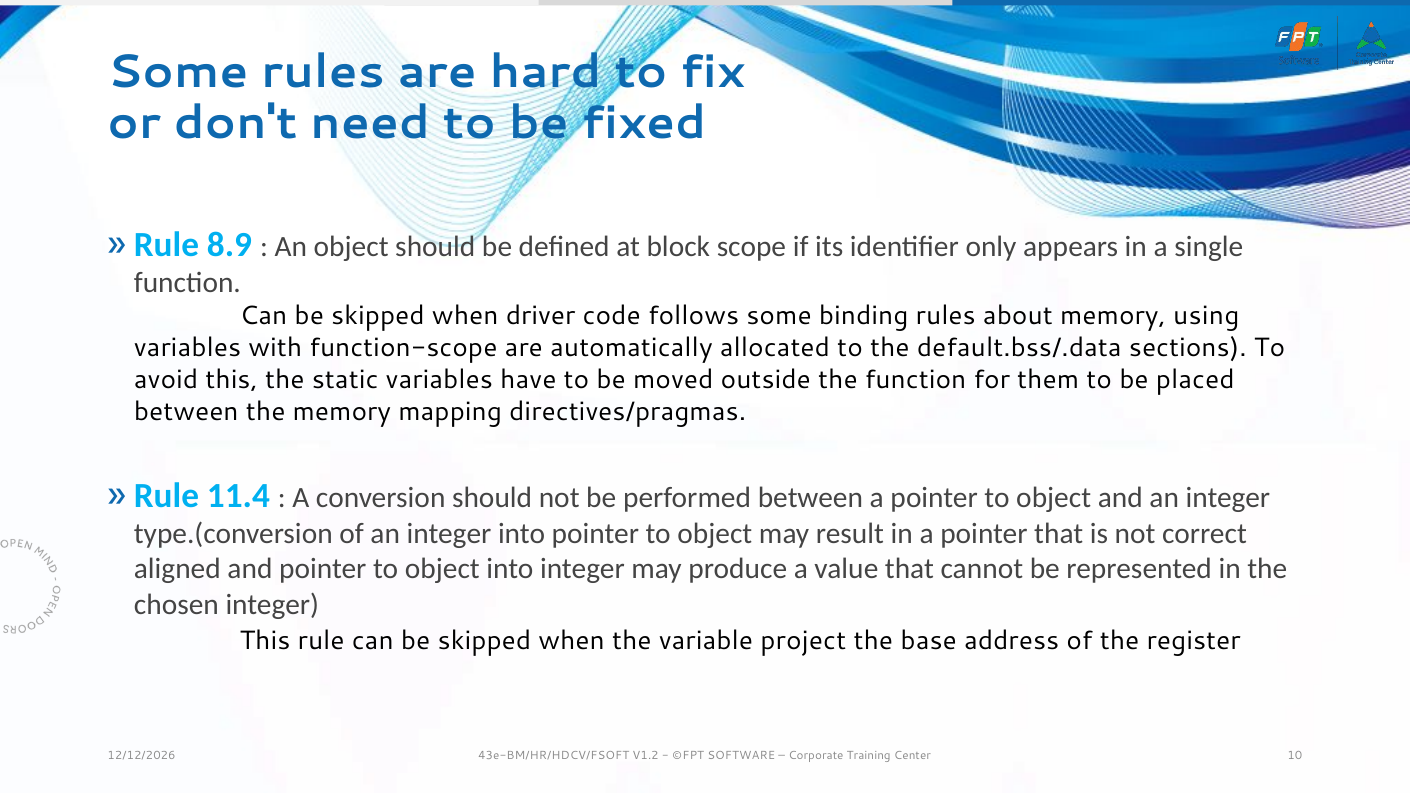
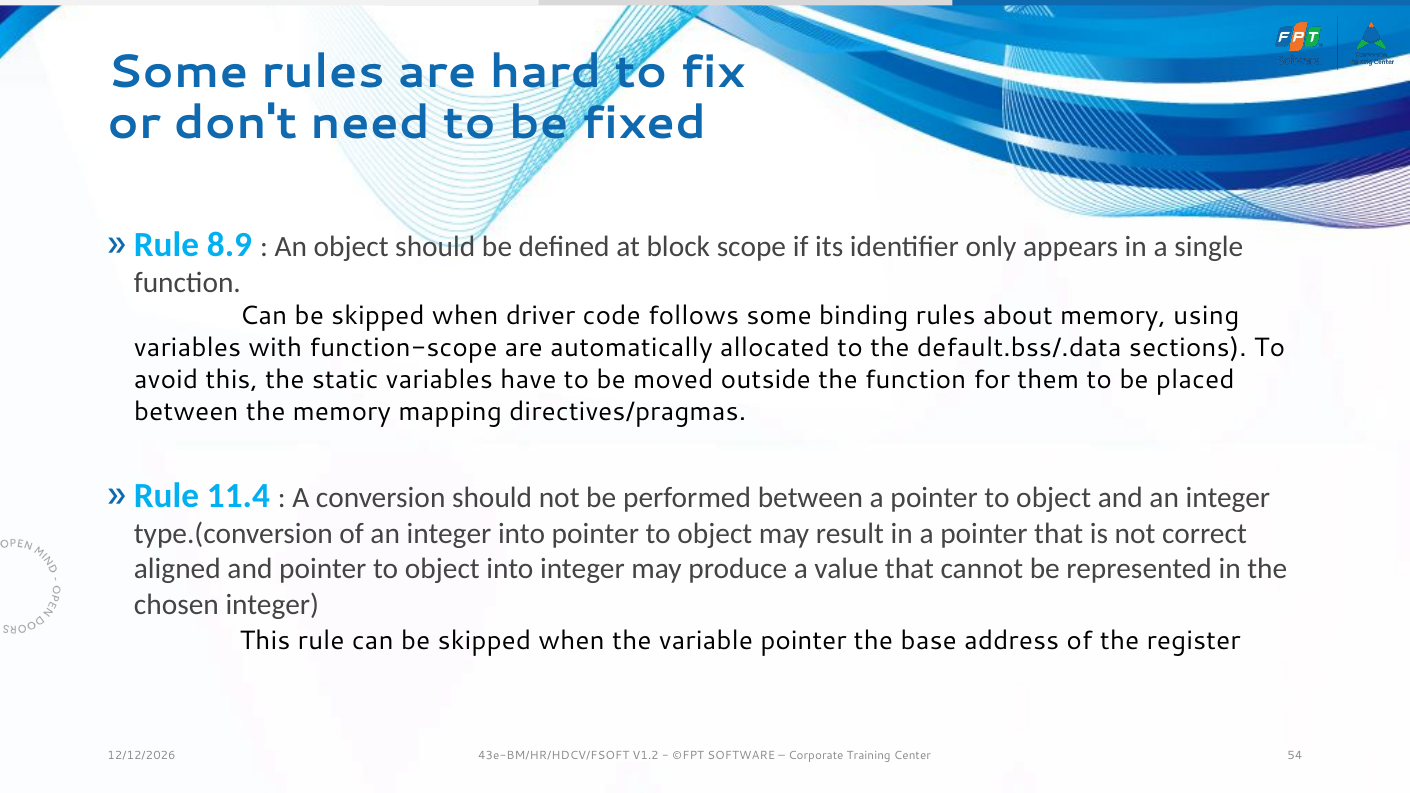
variable project: project -> pointer (803, 641)
10: 10 -> 54 (1295, 756)
